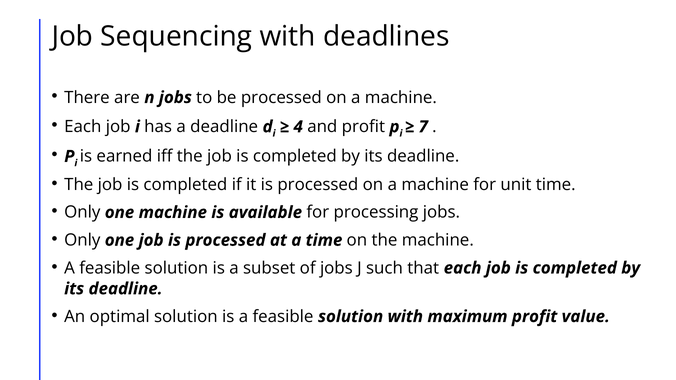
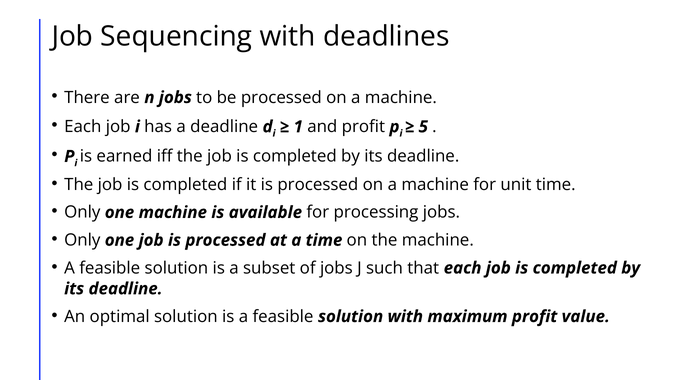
4: 4 -> 1 (298, 127)
7: 7 -> 5 (423, 127)
